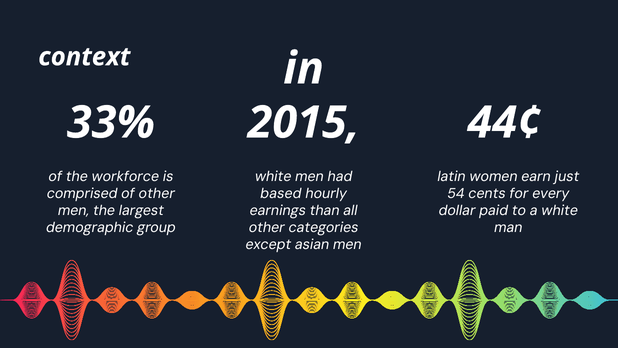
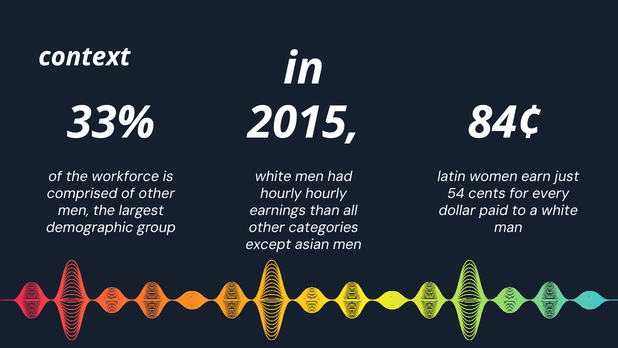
44¢: 44¢ -> 84¢ (505, 123)
based: based -> hourly (281, 194)
